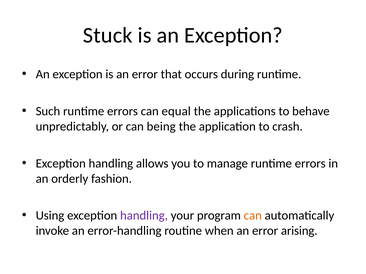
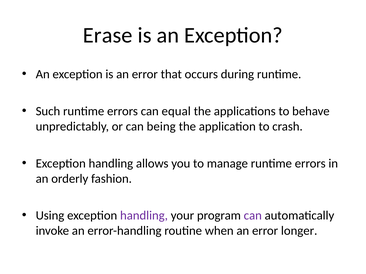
Stuck: Stuck -> Erase (108, 35)
can colour: orange -> purple (253, 216)
arising: arising -> longer (299, 231)
